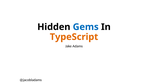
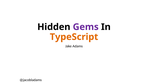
Gems colour: blue -> purple (86, 27)
